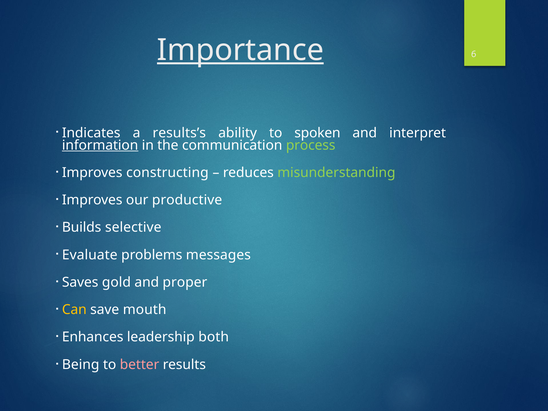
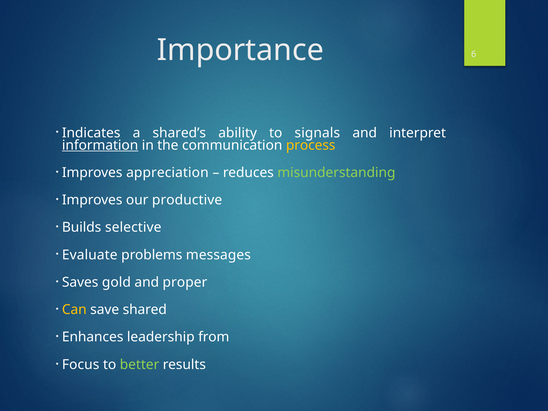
Importance underline: present -> none (240, 50)
results’s: results’s -> shared’s (179, 133)
spoken: spoken -> signals (317, 133)
process colour: light green -> yellow (311, 145)
constructing: constructing -> appreciation (167, 173)
mouth: mouth -> shared (145, 310)
both: both -> from (214, 337)
Being: Being -> Focus (81, 365)
better colour: pink -> light green (140, 365)
